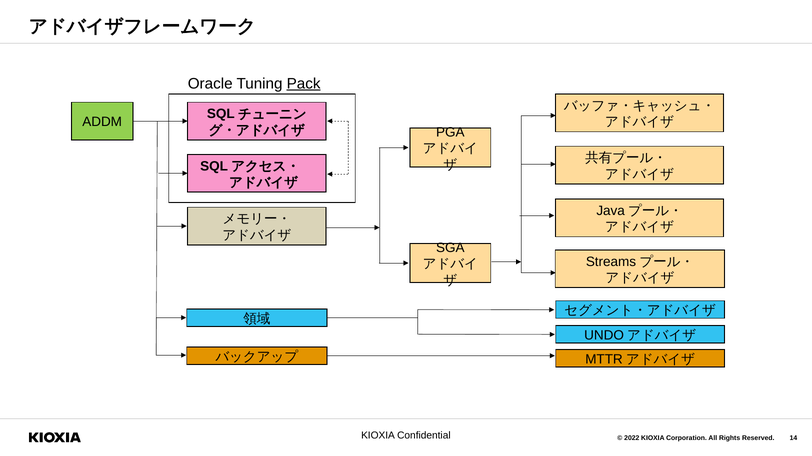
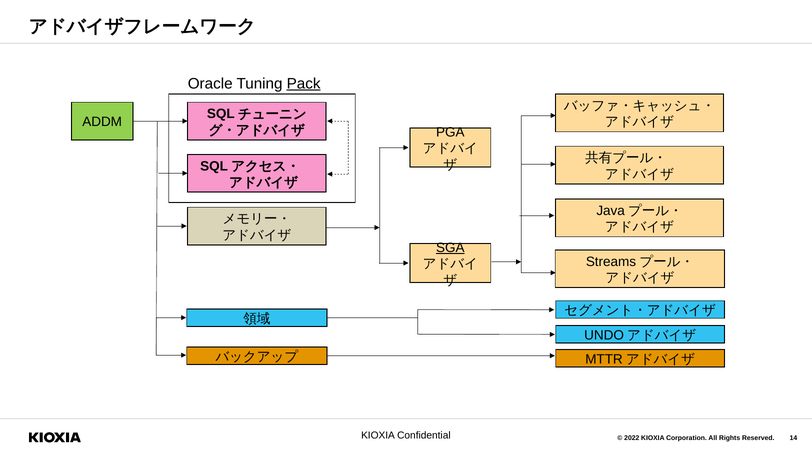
SGA underline: none -> present (450, 248)
